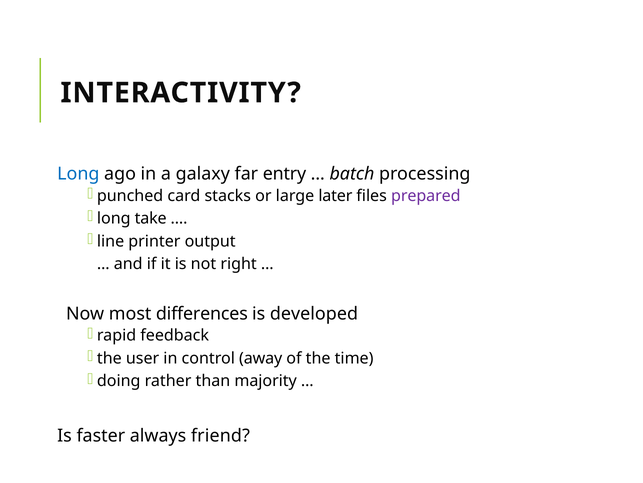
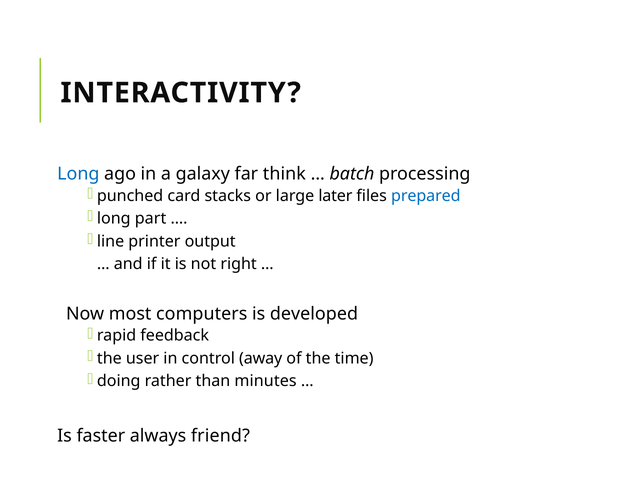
entry: entry -> think (284, 174)
prepared colour: purple -> blue (426, 195)
take: take -> part (151, 218)
differences: differences -> computers (202, 313)
majority: majority -> minutes (266, 381)
